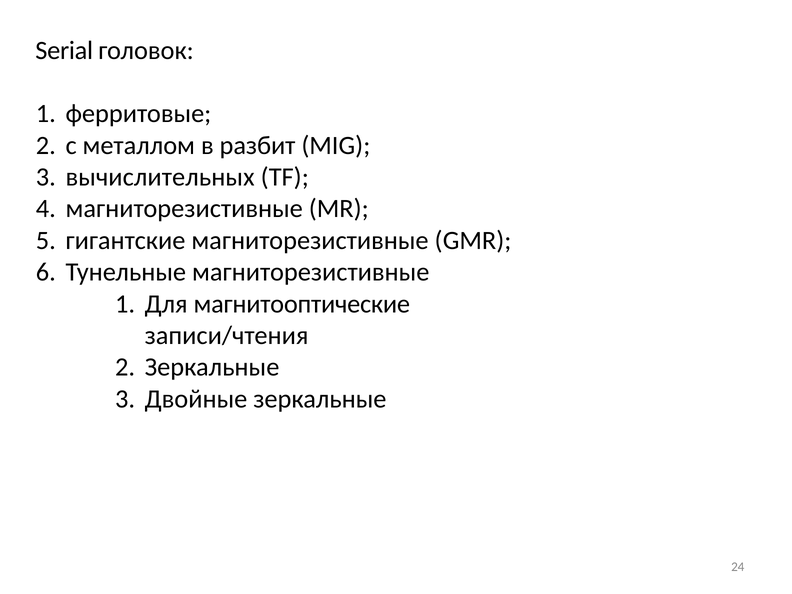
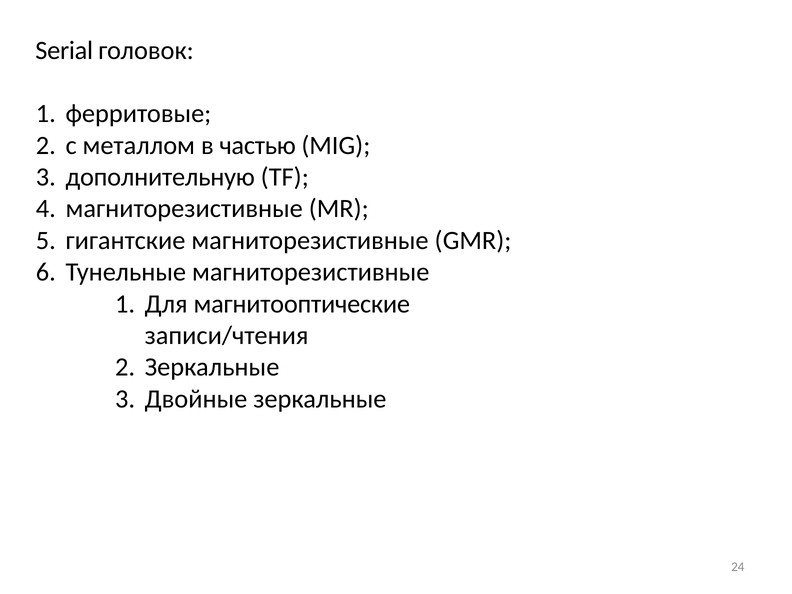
разбит: разбит -> частью (258, 145)
вычислительных: вычислительных -> дополнительную (160, 177)
